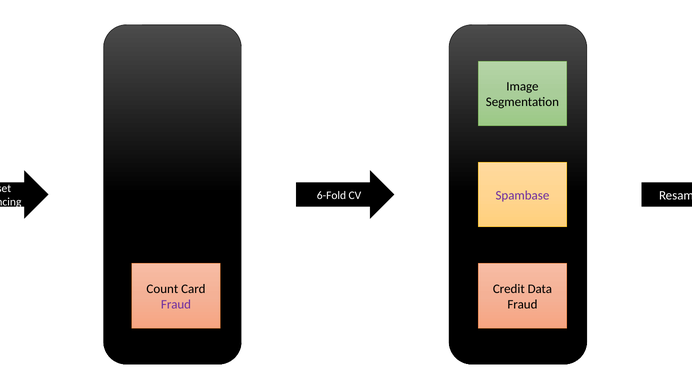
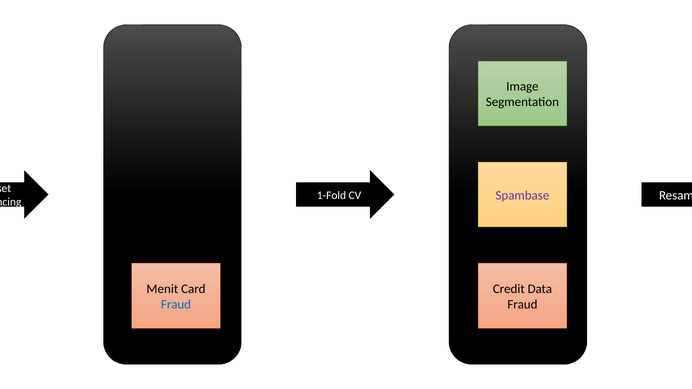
6-Fold: 6-Fold -> 1-Fold (331, 195)
Count: Count -> Menit (162, 289)
Fraud colour: purple -> blue (176, 304)
